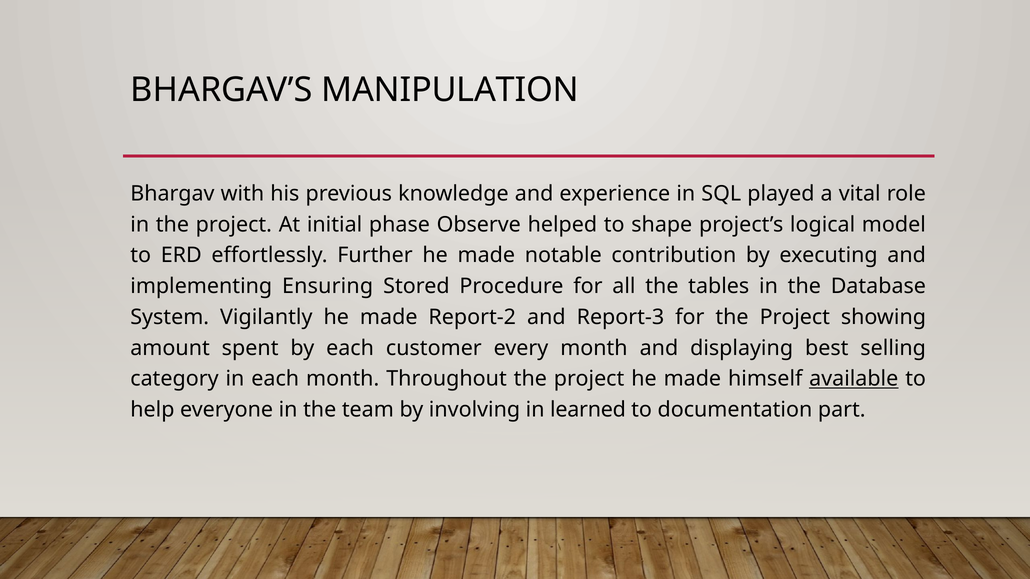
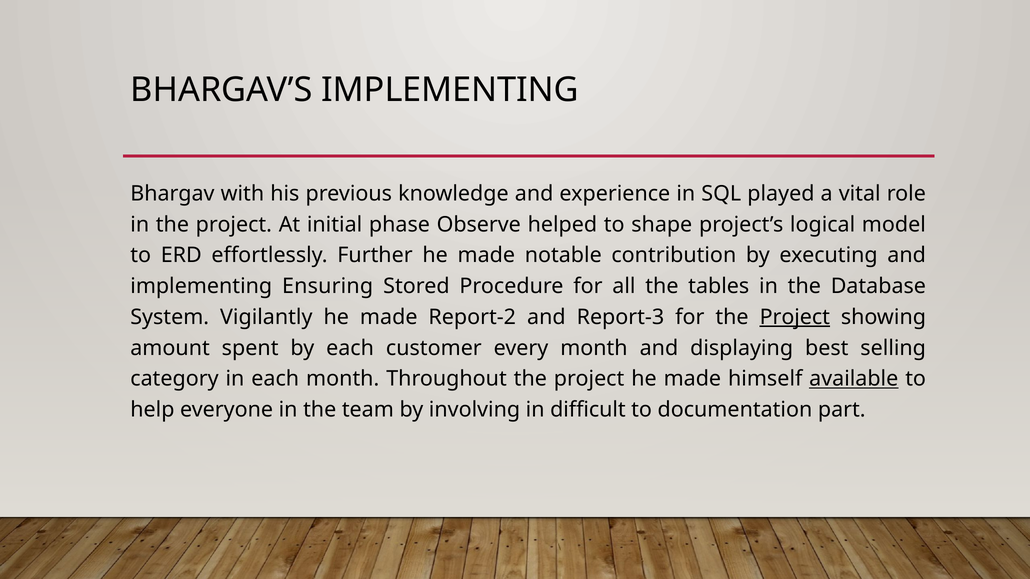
BHARGAV’S MANIPULATION: MANIPULATION -> IMPLEMENTING (450, 90)
Project underline: none -> present (795, 317)
learned: learned -> difficult (588, 410)
